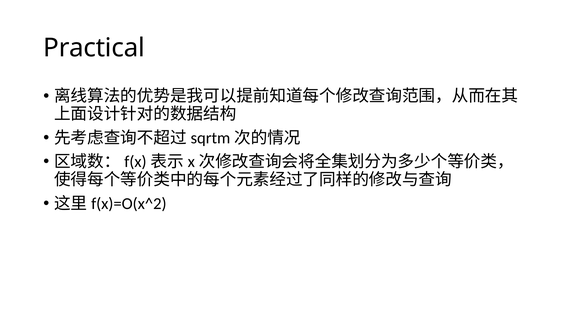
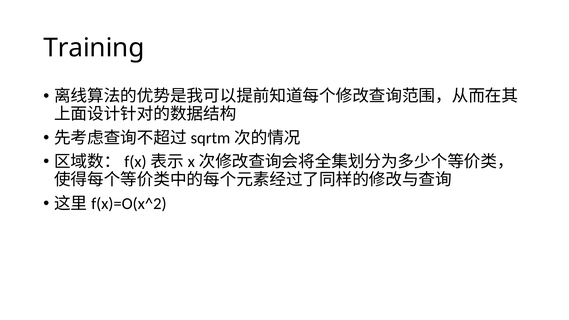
Practical: Practical -> Training (94, 48)
